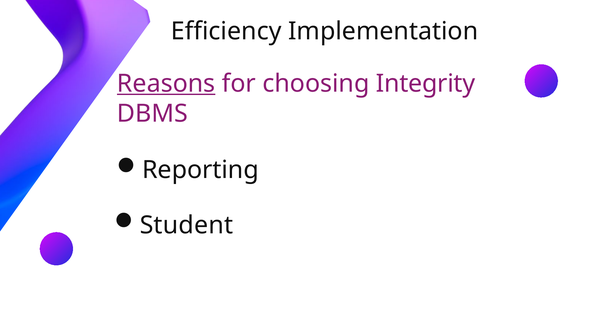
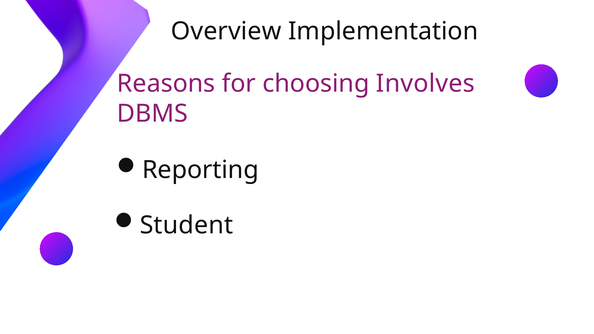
Efficiency: Efficiency -> Overview (226, 31)
Reasons underline: present -> none (166, 84)
Integrity: Integrity -> Involves (425, 84)
